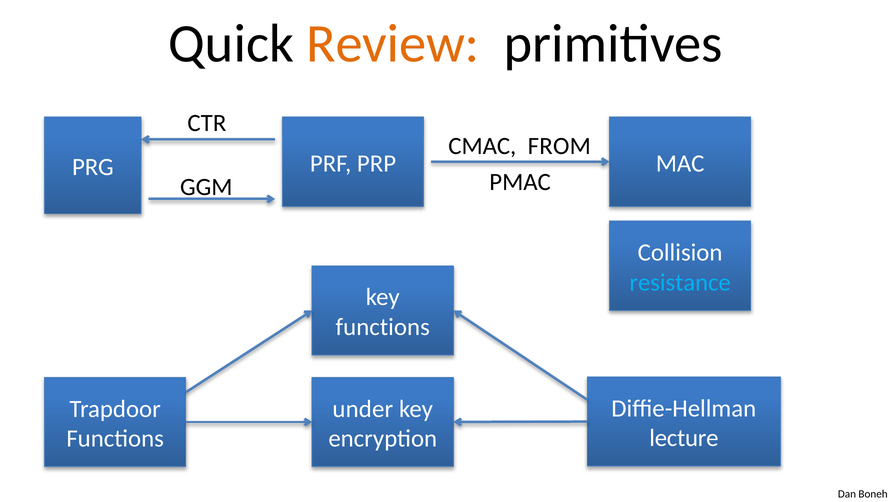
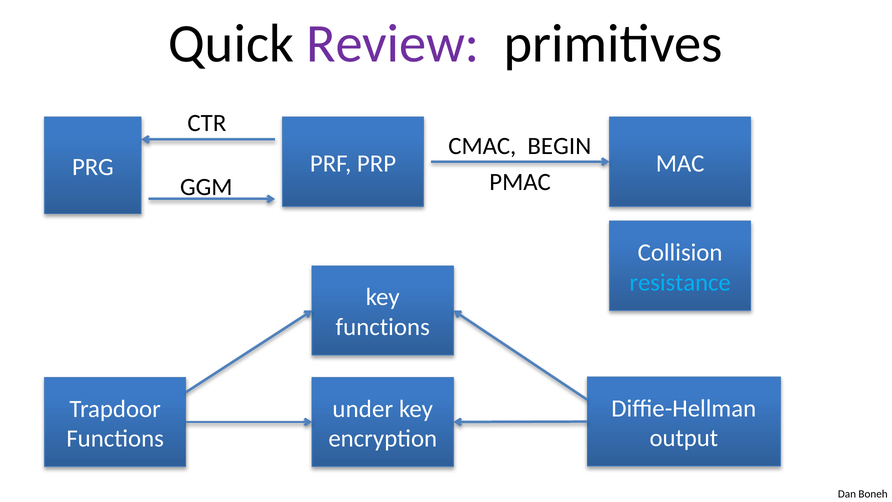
Review colour: orange -> purple (393, 44)
FROM: FROM -> BEGIN (559, 146)
lecture: lecture -> output (684, 438)
